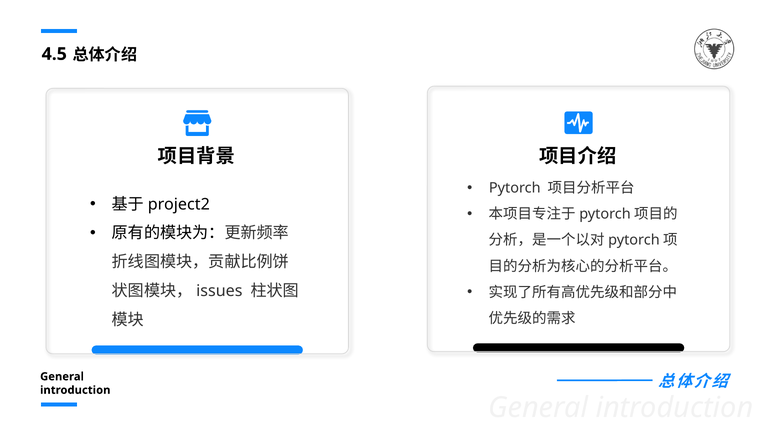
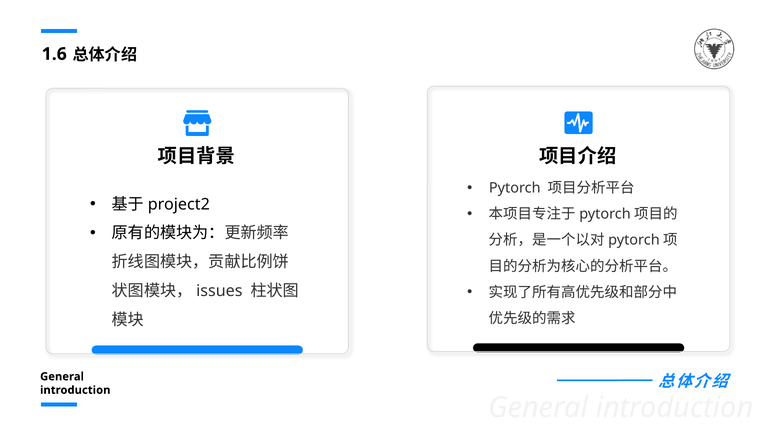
4.5: 4.5 -> 1.6 (54, 54)
